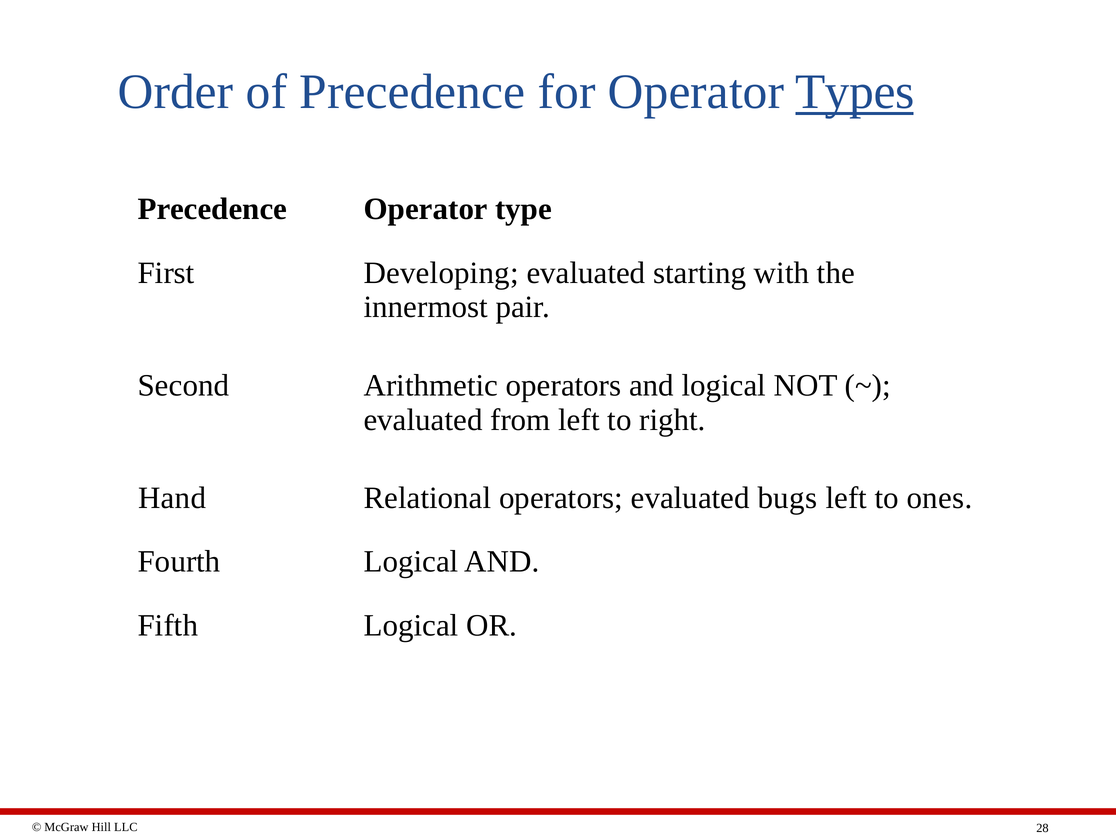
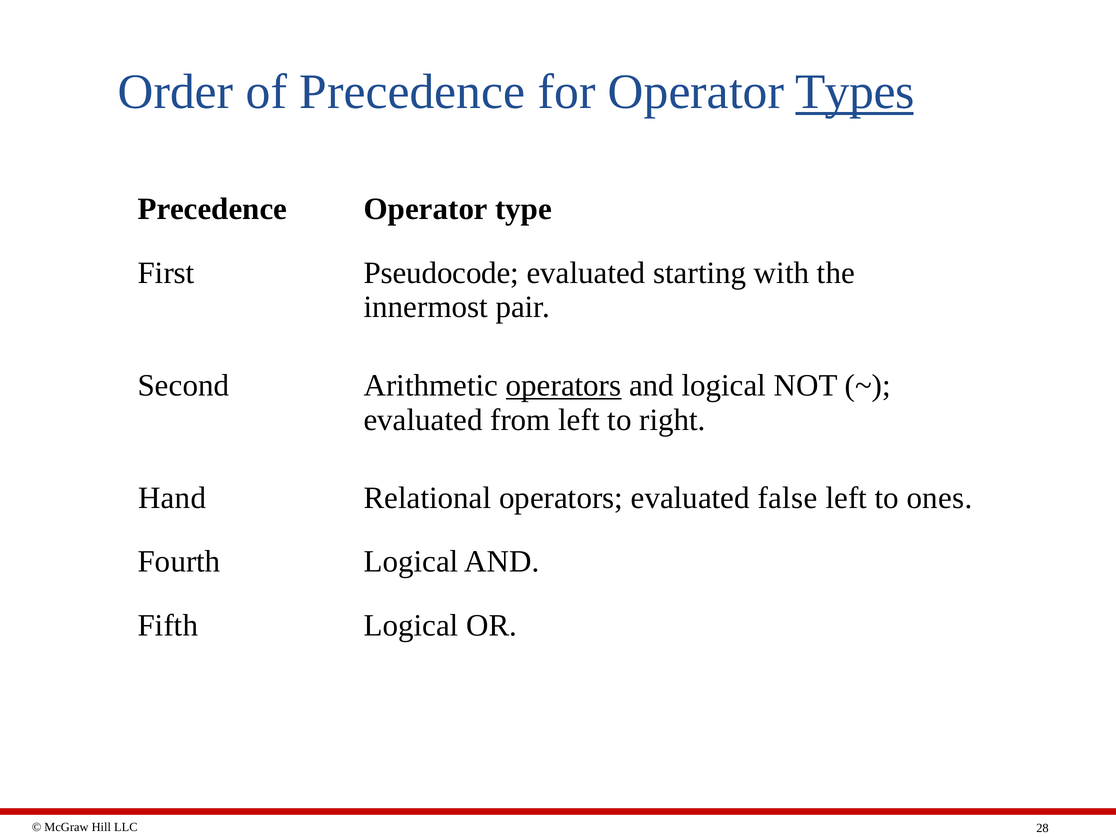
Developing: Developing -> Pseudocode (441, 273)
operators underline: none -> present (564, 385)
bugs: bugs -> false (787, 498)
